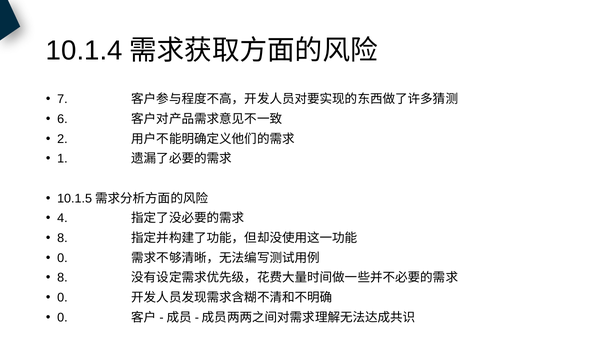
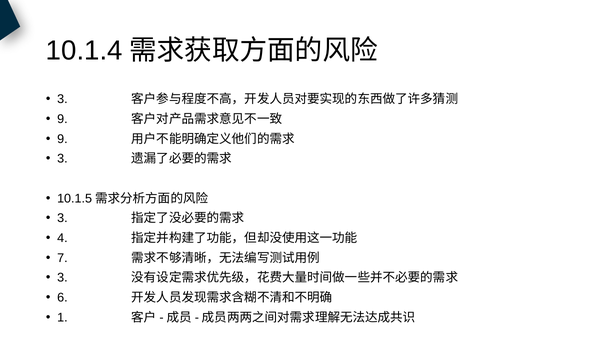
7: 7 -> 3 (62, 99)
6: 6 -> 9 (62, 119)
2: 2 -> 9 (62, 139)
1: 1 -> 3 (62, 159)
4: 4 -> 3 (62, 218)
8: 8 -> 4 (62, 238)
0: 0 -> 7 (62, 258)
8: 8 -> 3 (62, 277)
0: 0 -> 6 (62, 297)
0: 0 -> 1 (62, 317)
